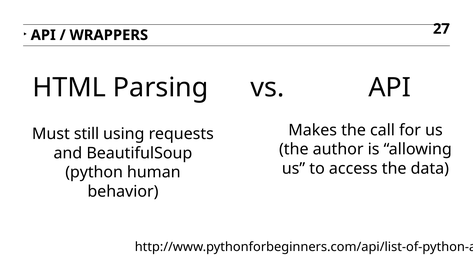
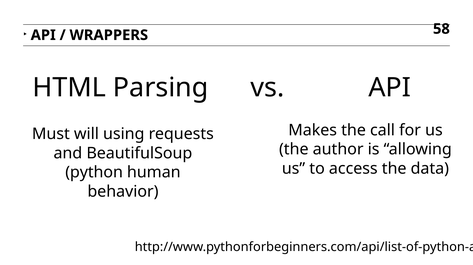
27: 27 -> 58 (441, 29)
still: still -> will (86, 134)
